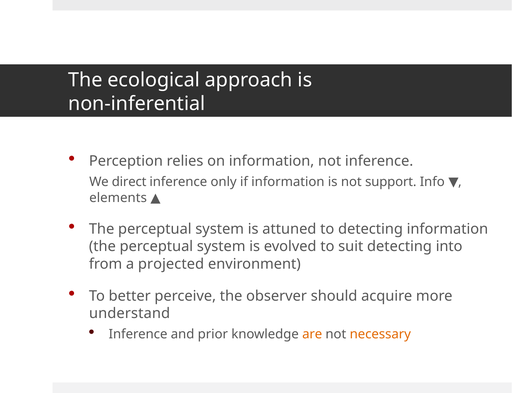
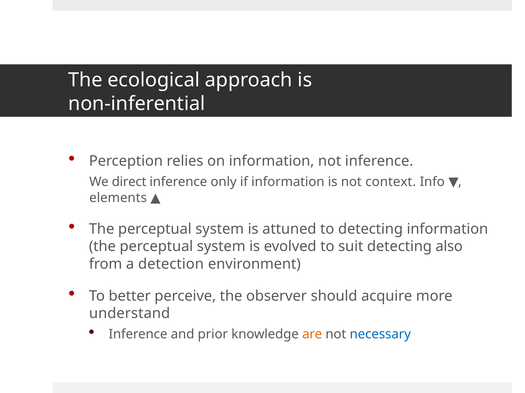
support: support -> context (391, 182)
into: into -> also (449, 247)
projected: projected -> detection (171, 264)
necessary colour: orange -> blue (380, 335)
